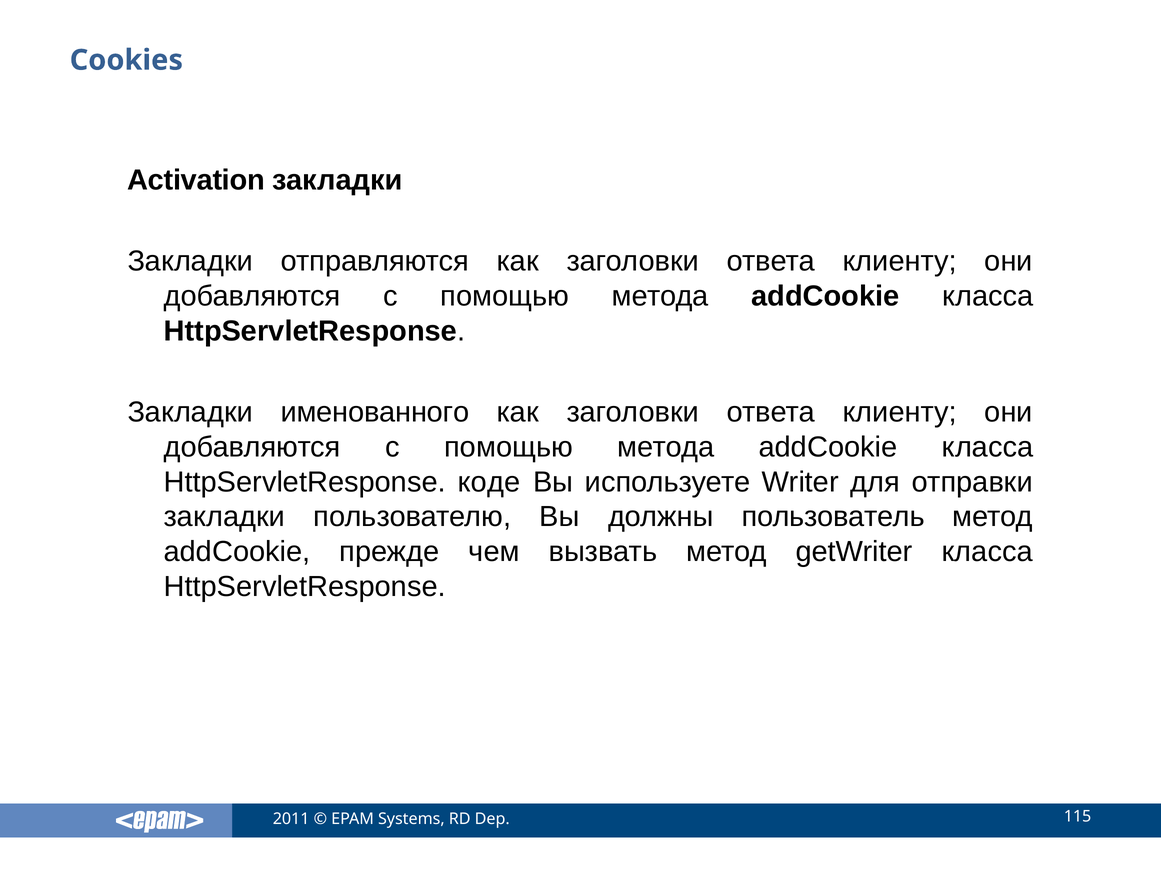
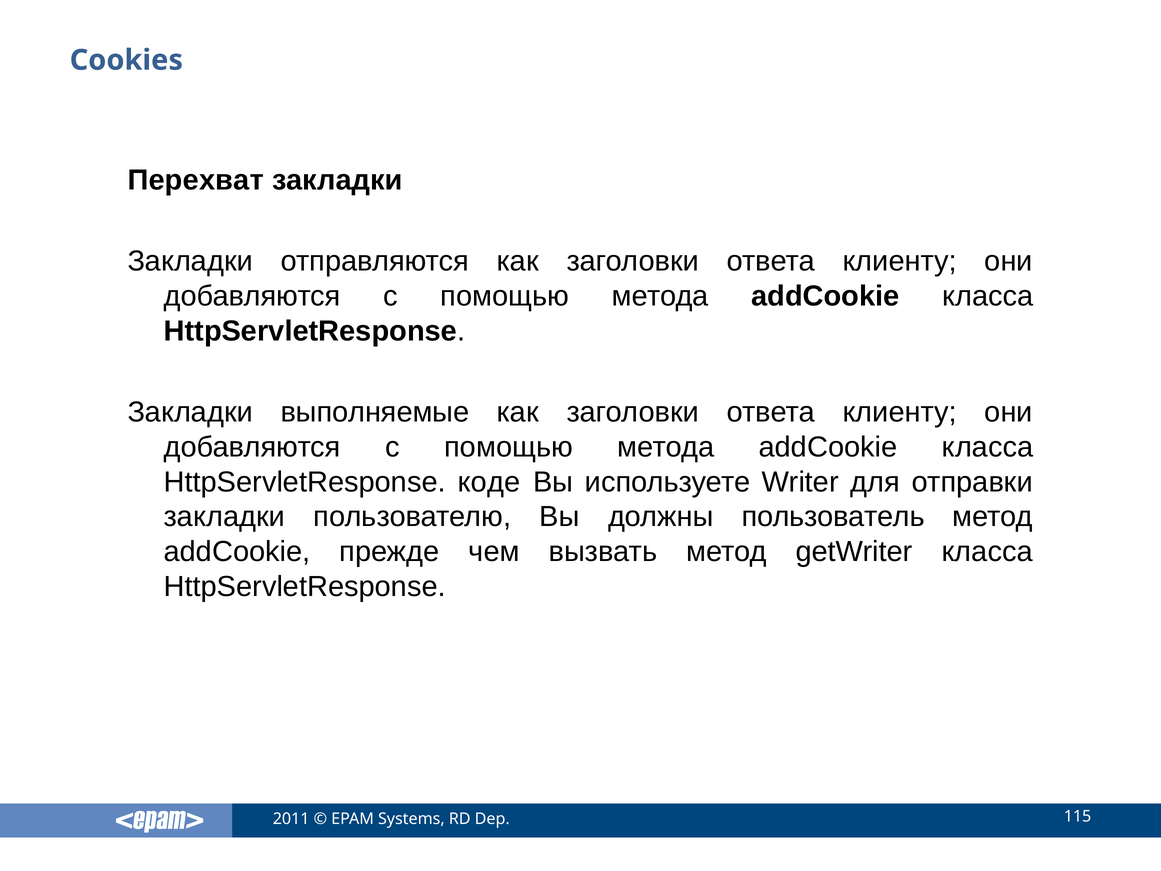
Activation: Activation -> Перехват (196, 180)
именованного: именованного -> выполняемые (375, 412)
